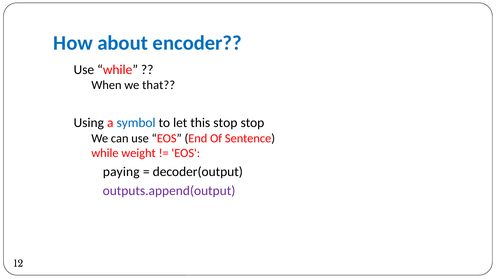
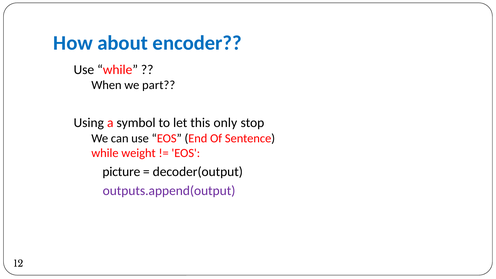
that: that -> part (159, 85)
symbol colour: blue -> black (136, 123)
this stop: stop -> only (225, 123)
paying: paying -> picture (121, 172)
